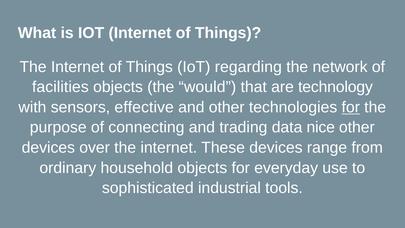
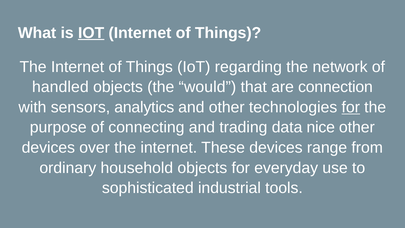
IOT underline: none -> present (91, 33)
facilities: facilities -> handled (60, 87)
technology: technology -> connection (335, 87)
effective: effective -> analytics (144, 107)
